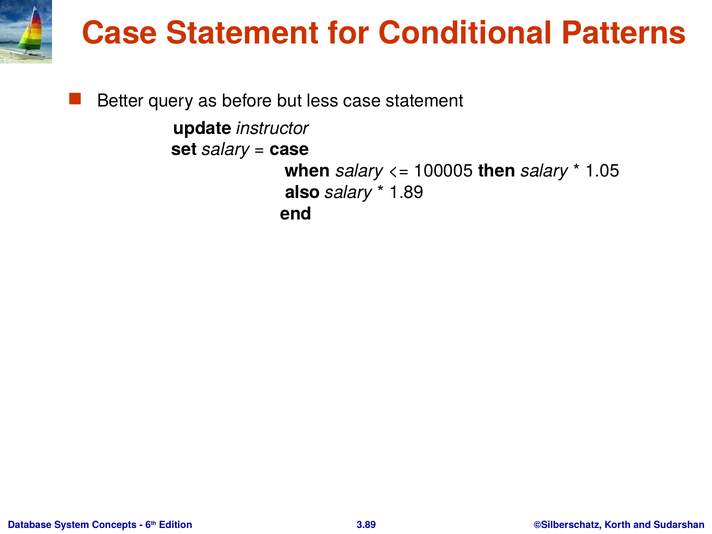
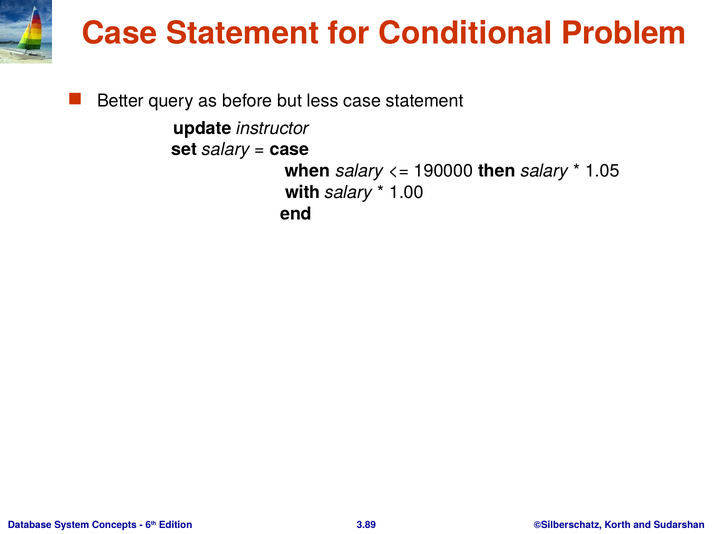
Patterns: Patterns -> Problem (624, 33)
100005: 100005 -> 190000 (443, 171)
also: also -> with (303, 192)
1.89: 1.89 -> 1.00 (406, 192)
